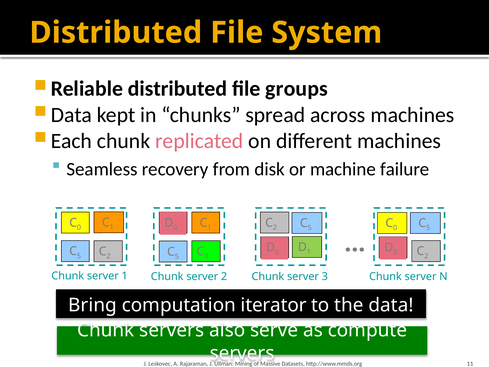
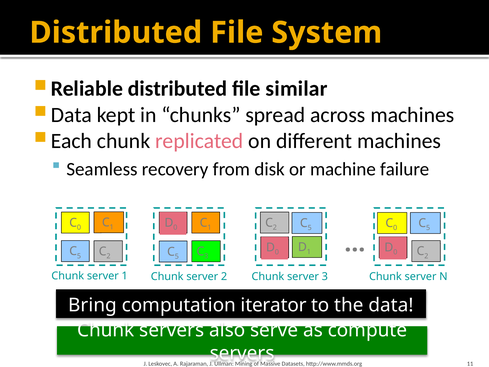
groups: groups -> similar (297, 89)
